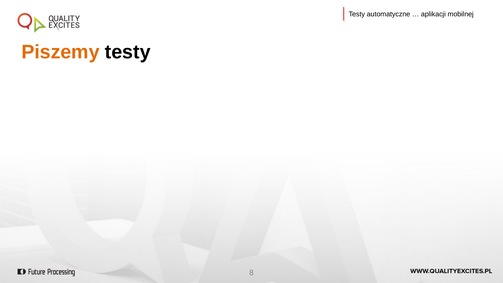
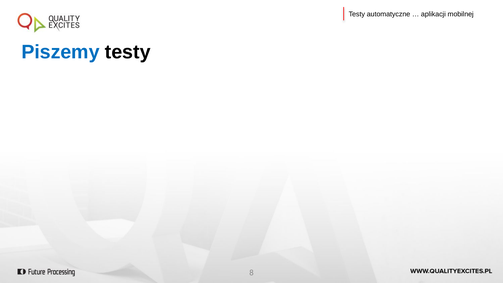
Piszemy colour: orange -> blue (61, 52)
